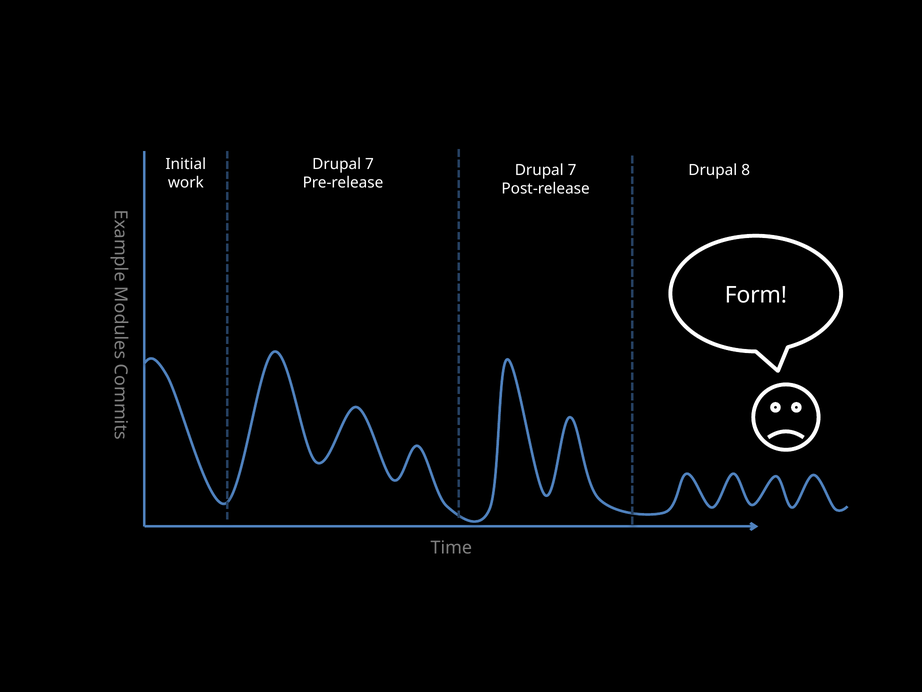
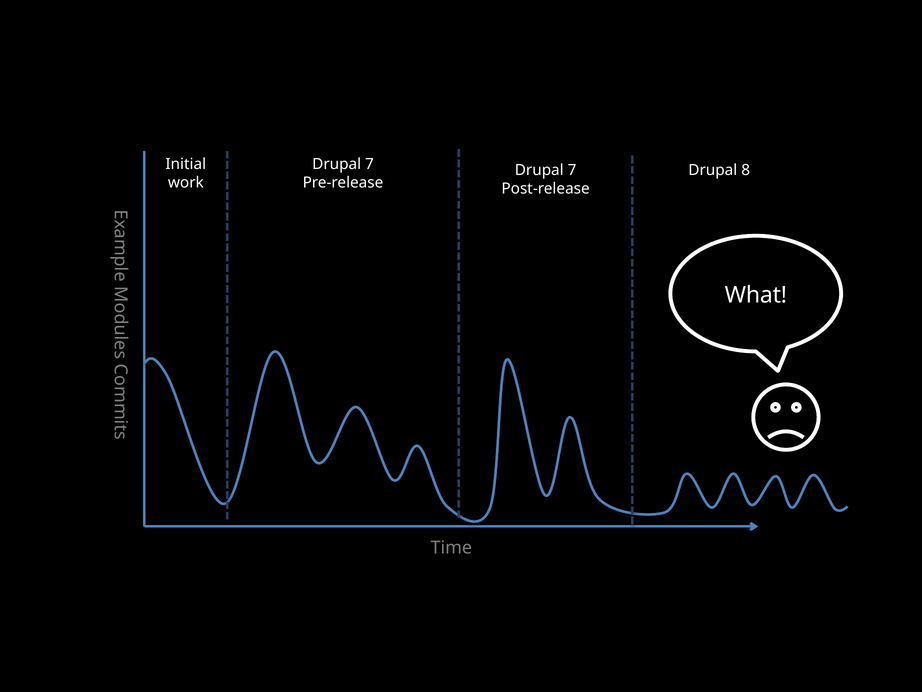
Form: Form -> What (756, 295)
